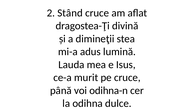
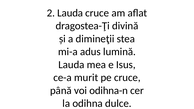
2 Stând: Stând -> Lauda (70, 13)
